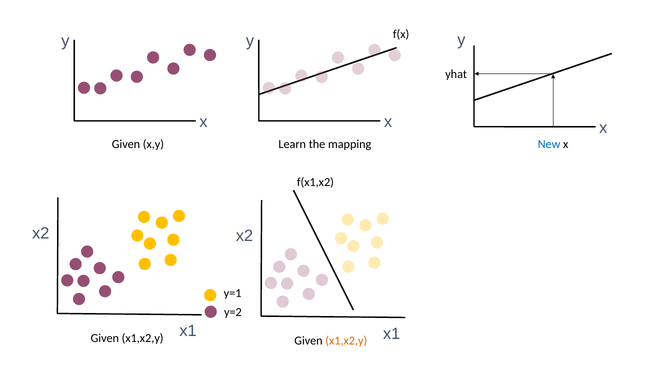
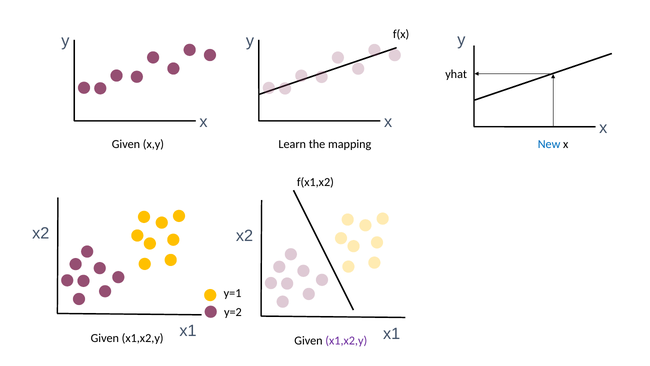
x1,x2,y colour: orange -> purple (346, 341)
